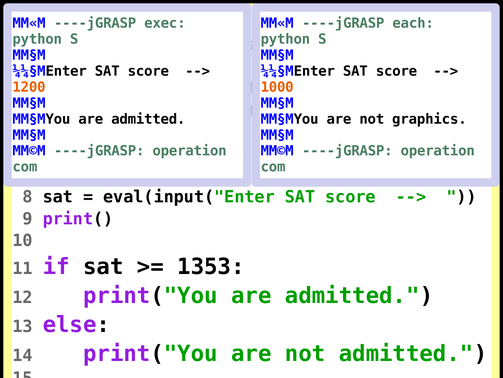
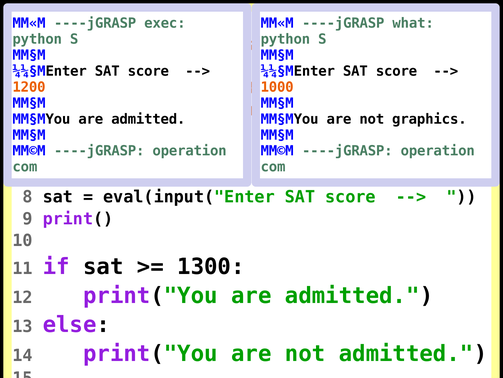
each: each -> what (413, 23)
1353: 1353 -> 1300 (211, 266)
